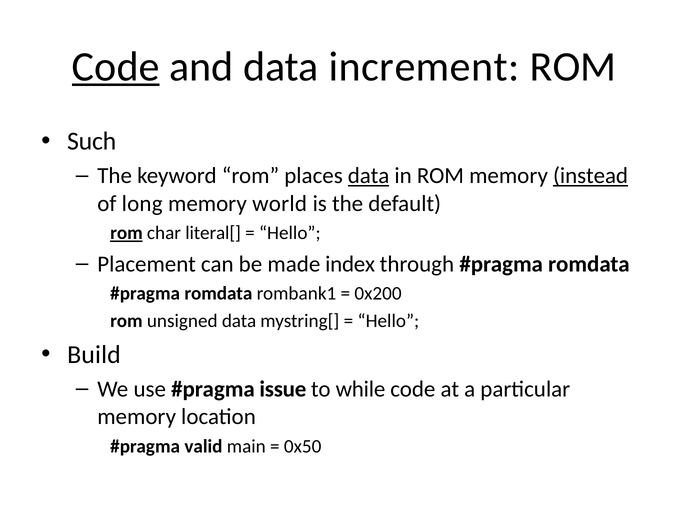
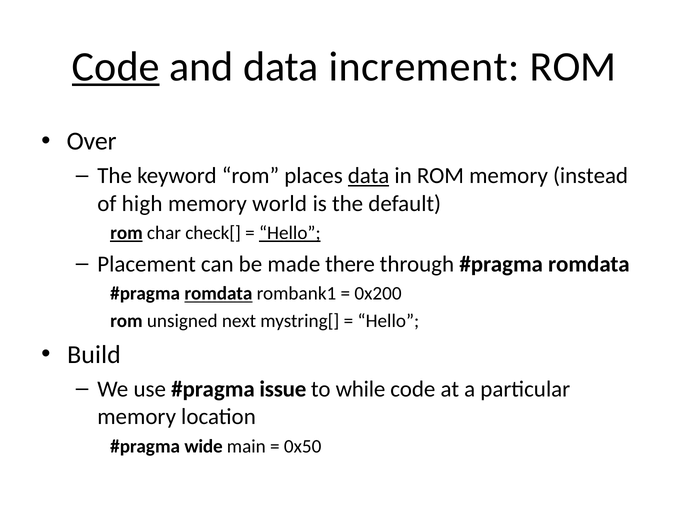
Such: Such -> Over (92, 141)
instead underline: present -> none (591, 176)
long: long -> high (142, 203)
literal[: literal[ -> check[ (213, 233)
Hello underline: none -> present (290, 233)
index: index -> there (350, 264)
romdata underline: none -> present (218, 293)
unsigned data: data -> next (239, 321)
valid: valid -> wide (204, 446)
